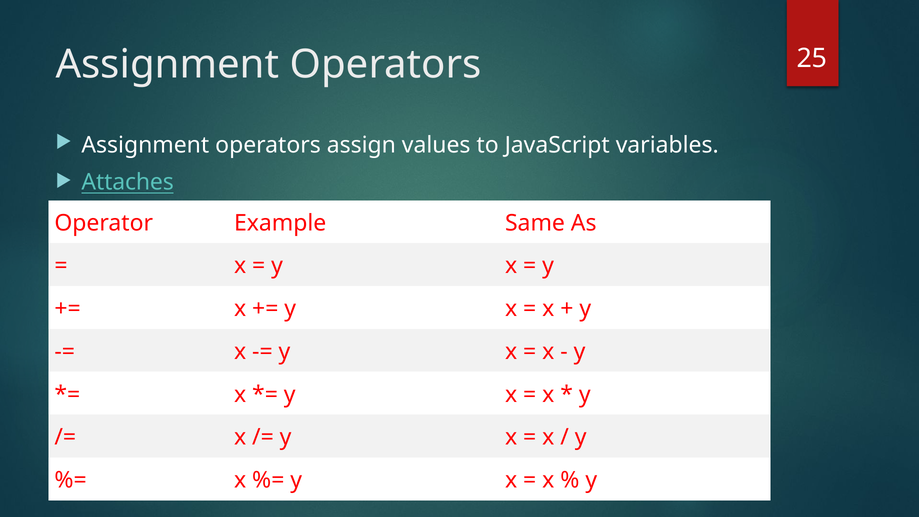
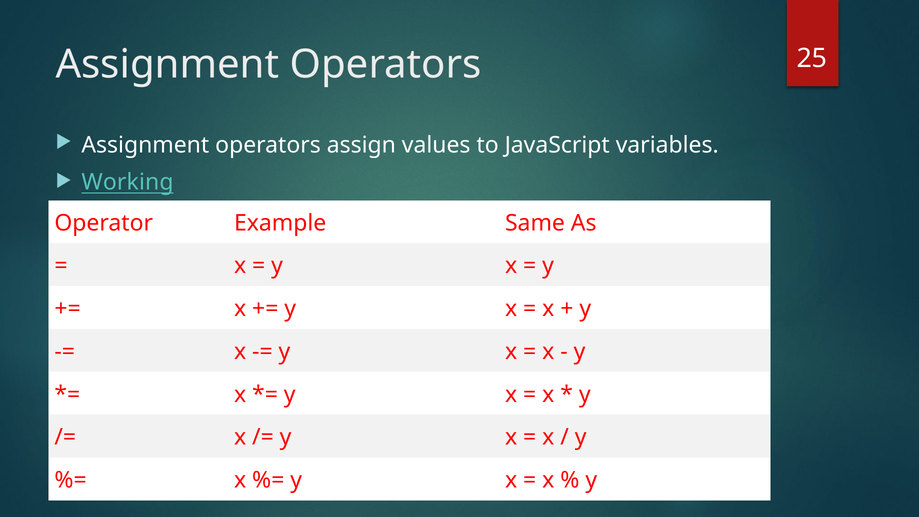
Attaches: Attaches -> Working (128, 182)
